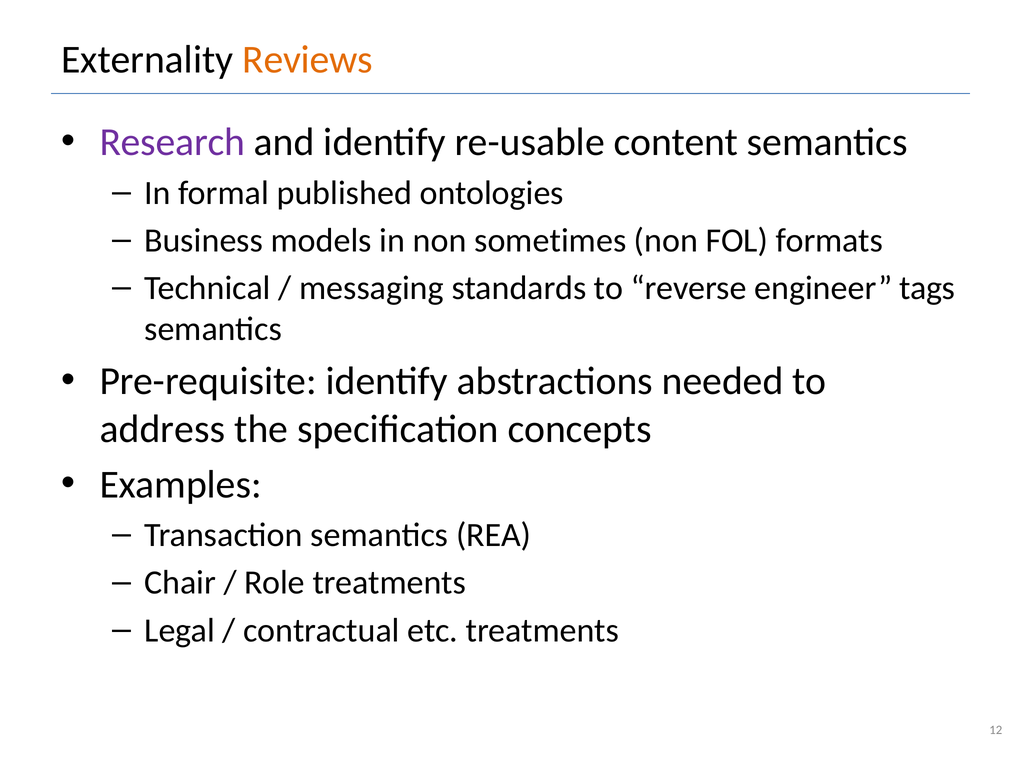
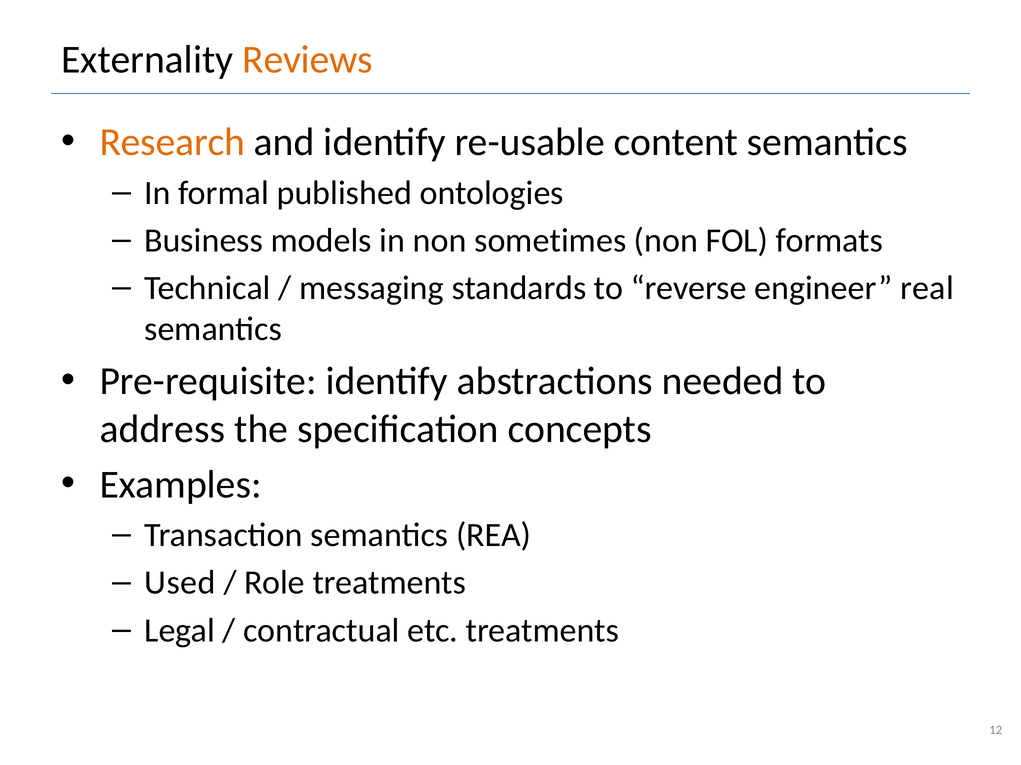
Research colour: purple -> orange (172, 142)
tags: tags -> real (927, 288)
Chair: Chair -> Used (180, 583)
